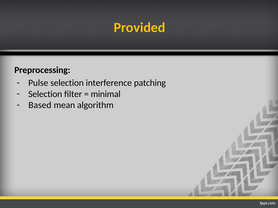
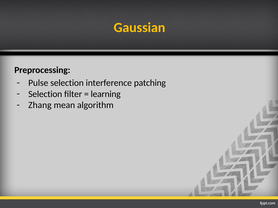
Provided: Provided -> Gaussian (140, 28)
minimal: minimal -> learning (106, 94)
Based: Based -> Zhang (40, 105)
